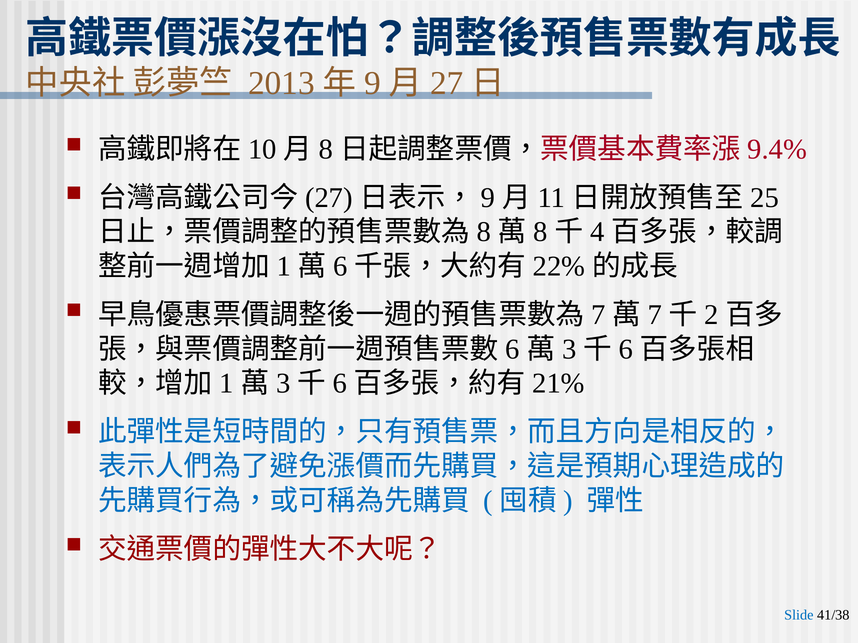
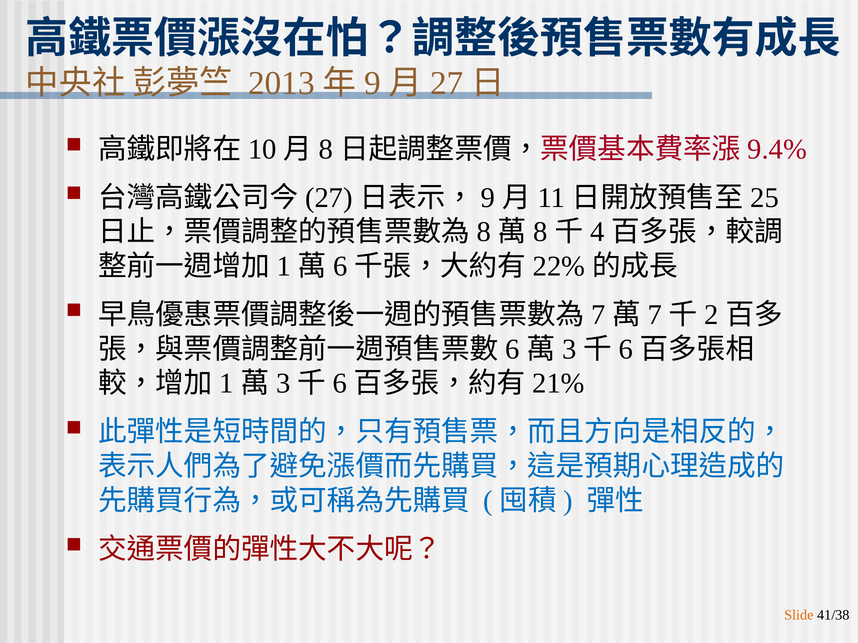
Slide colour: blue -> orange (799, 616)
